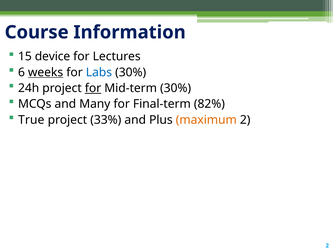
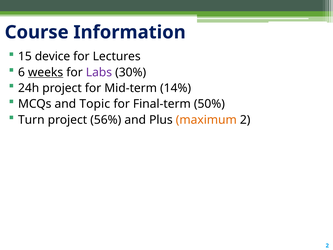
Labs colour: blue -> purple (99, 72)
for underline: present -> none (93, 88)
Mid-term 30%: 30% -> 14% (176, 88)
Many: Many -> Topic (95, 104)
82%: 82% -> 50% (209, 104)
True: True -> Turn (31, 120)
33%: 33% -> 56% (106, 120)
